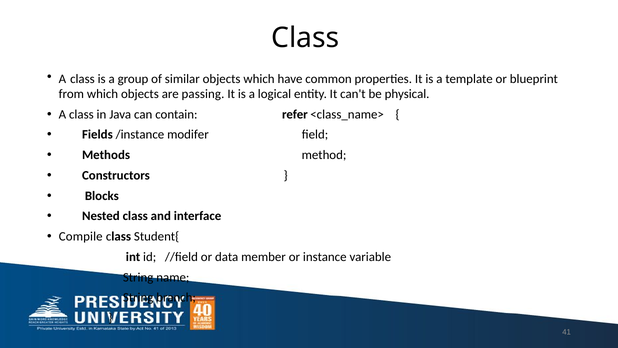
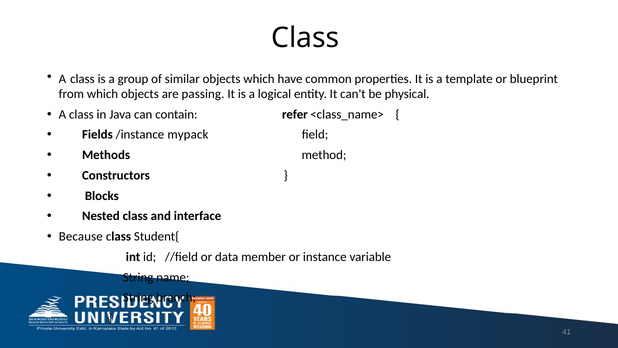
modifer: modifer -> mypack (188, 135)
Compile: Compile -> Because (81, 236)
